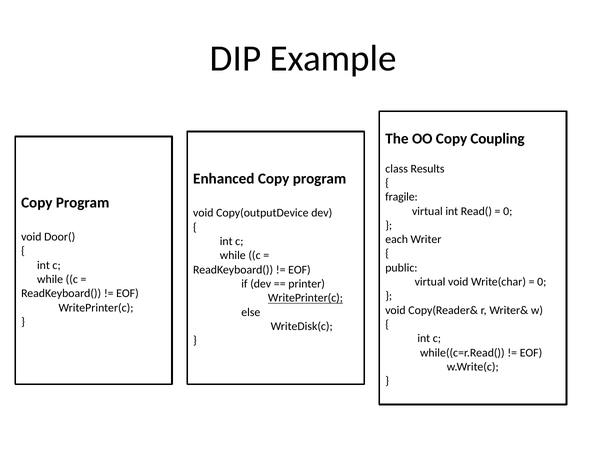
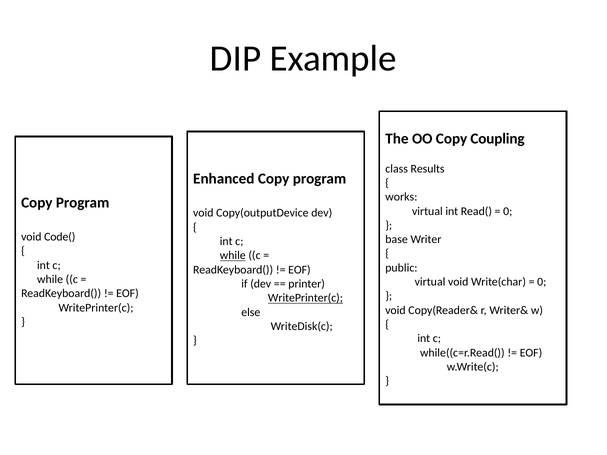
fragile: fragile -> works (401, 197)
Door(: Door( -> Code( (60, 237)
each: each -> base (397, 240)
while underline: none -> present (233, 256)
